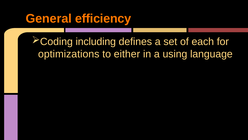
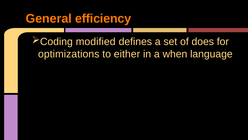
including: including -> modified (96, 42)
each: each -> does (203, 42)
using: using -> when (175, 54)
